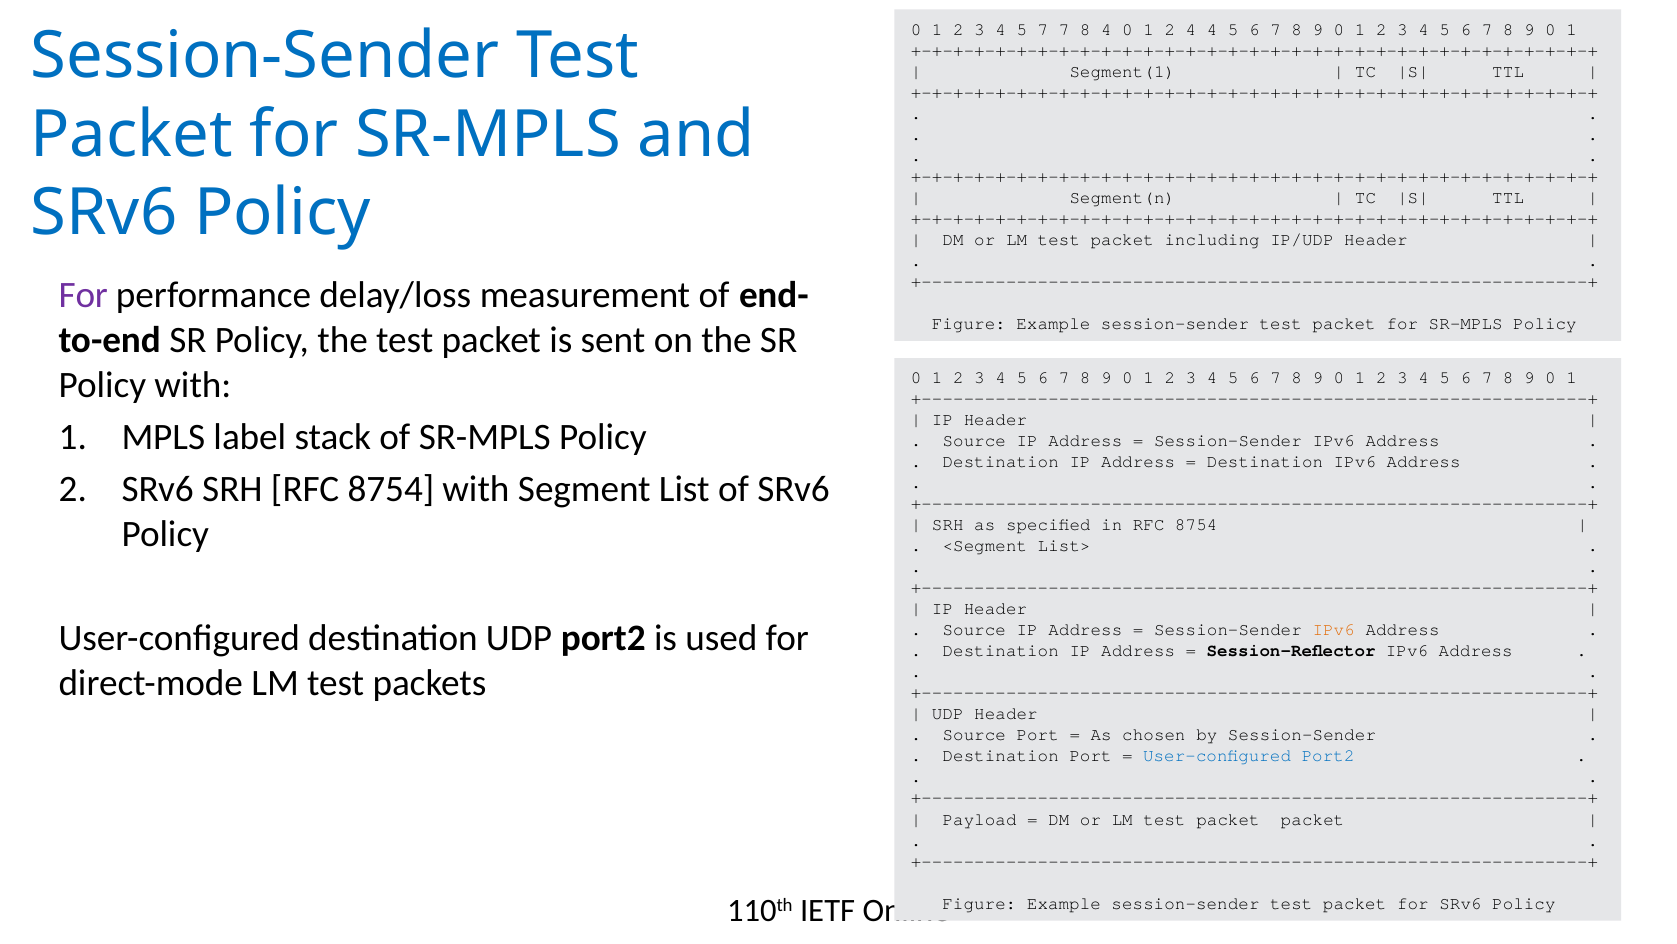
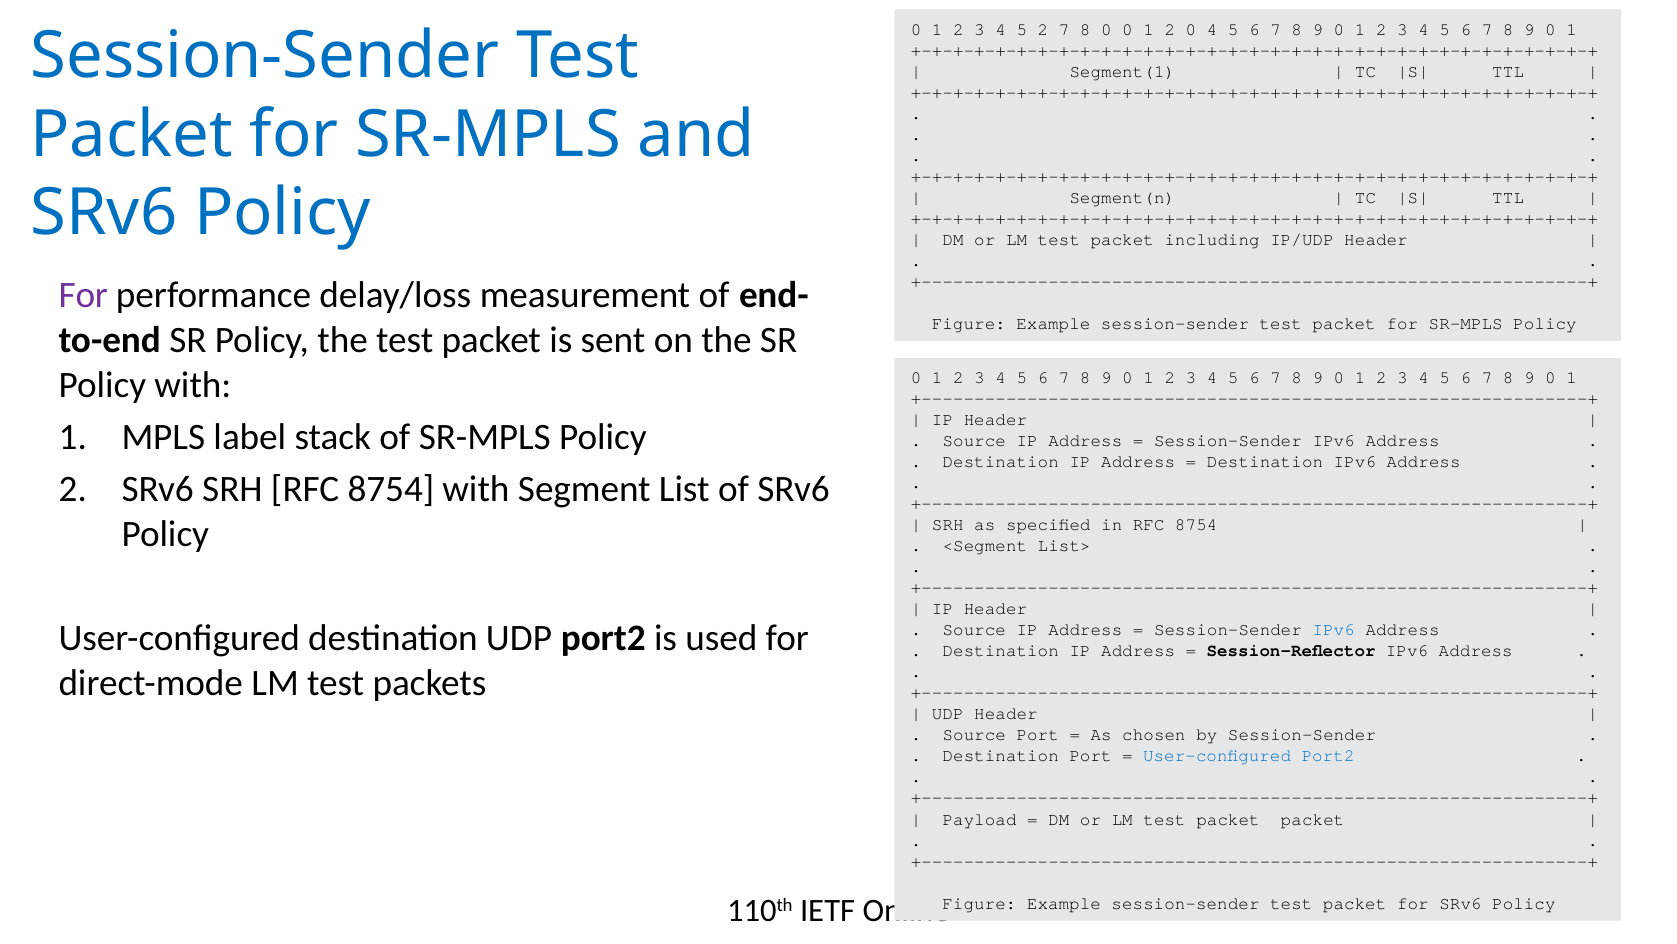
5 7: 7 -> 2 (1043, 29)
8 4: 4 -> 0 (1106, 29)
2 4: 4 -> 0 (1191, 29)
IPv6 colour: orange -> blue (1334, 630)
